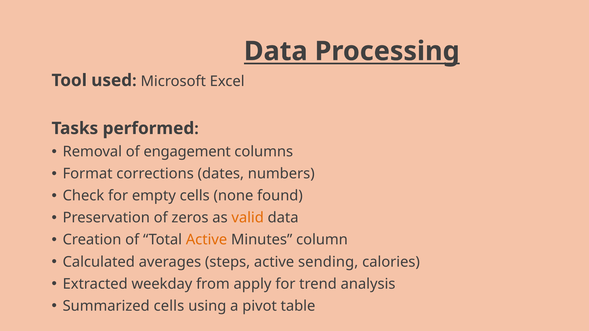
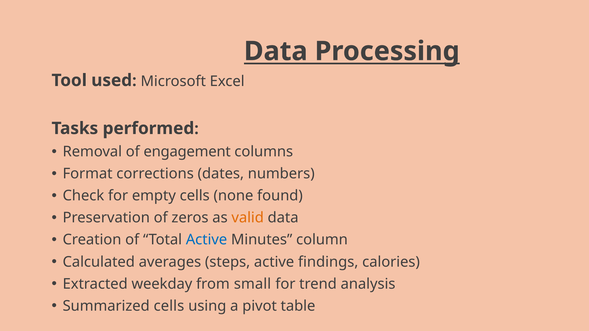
Active colour: orange -> blue (207, 240)
sending: sending -> findings (328, 262)
apply: apply -> small (252, 284)
